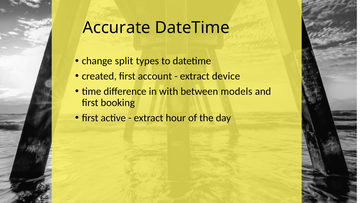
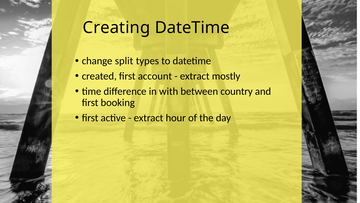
Accurate: Accurate -> Creating (116, 28)
device: device -> mostly (226, 76)
models: models -> country (237, 91)
